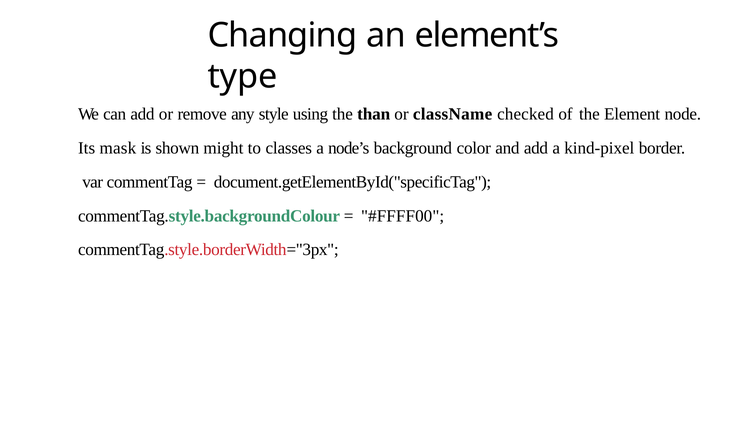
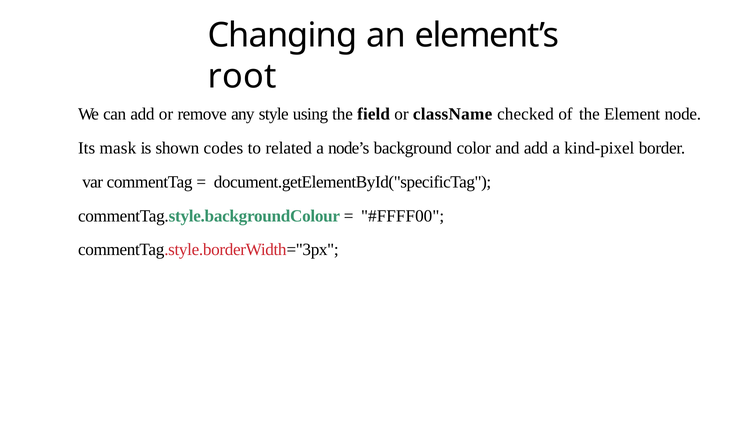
type: type -> root (242, 77)
than: than -> field (374, 114)
might: might -> codes (223, 148)
classes: classes -> related (289, 148)
